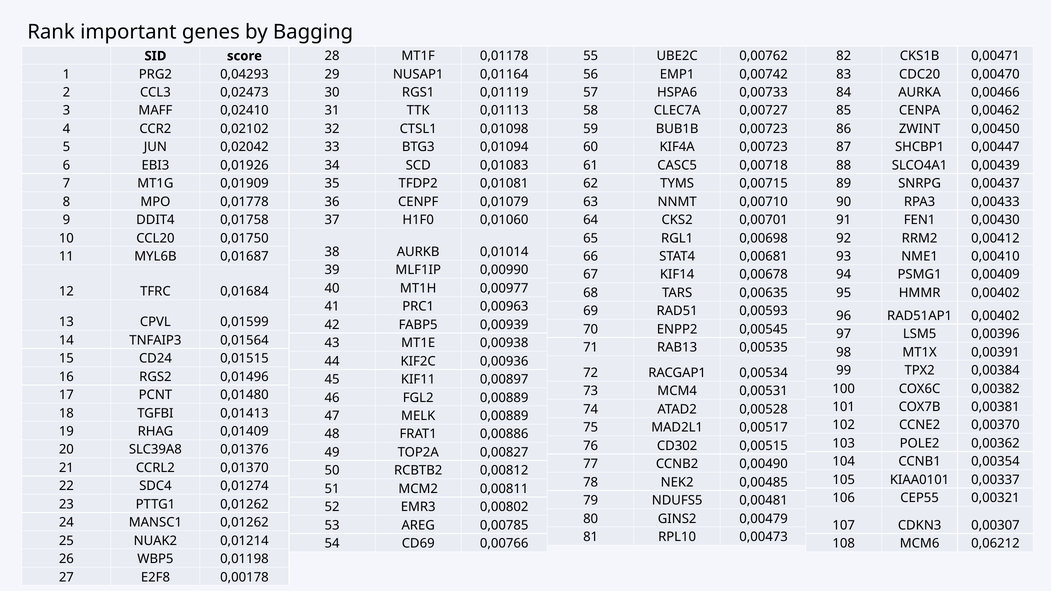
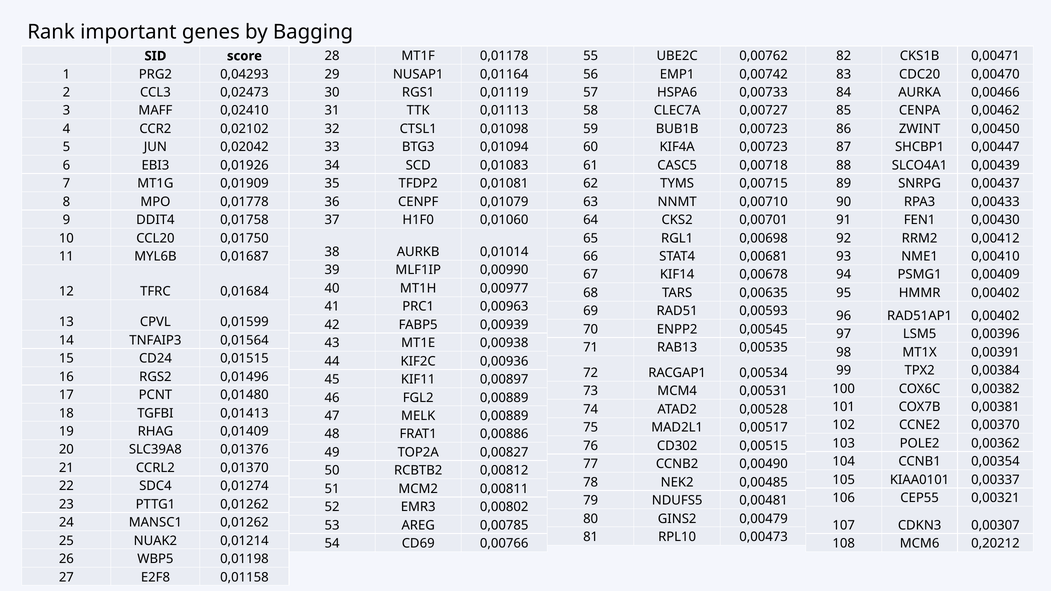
0,06212: 0,06212 -> 0,20212 (995, 544)
0,00178: 0,00178 -> 0,01158 (244, 577)
